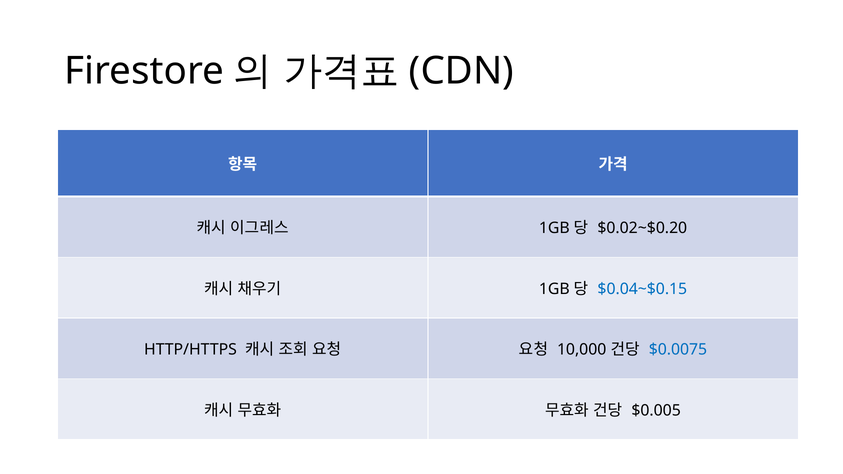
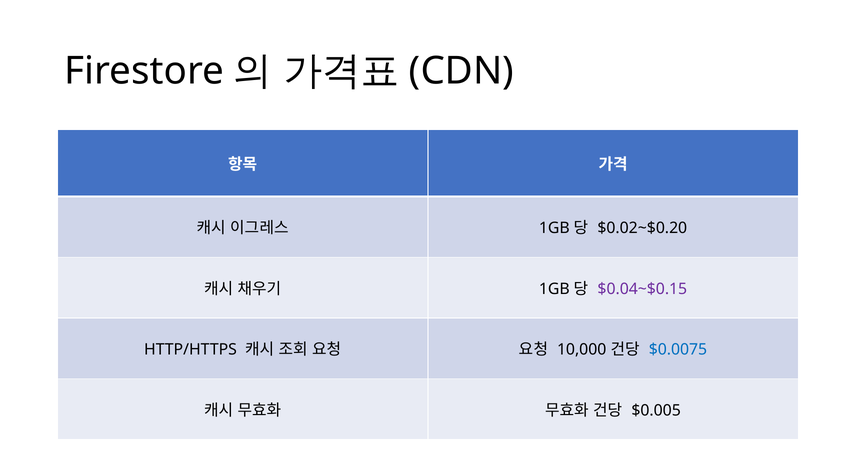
$0.04~$0.15 colour: blue -> purple (642, 289)
